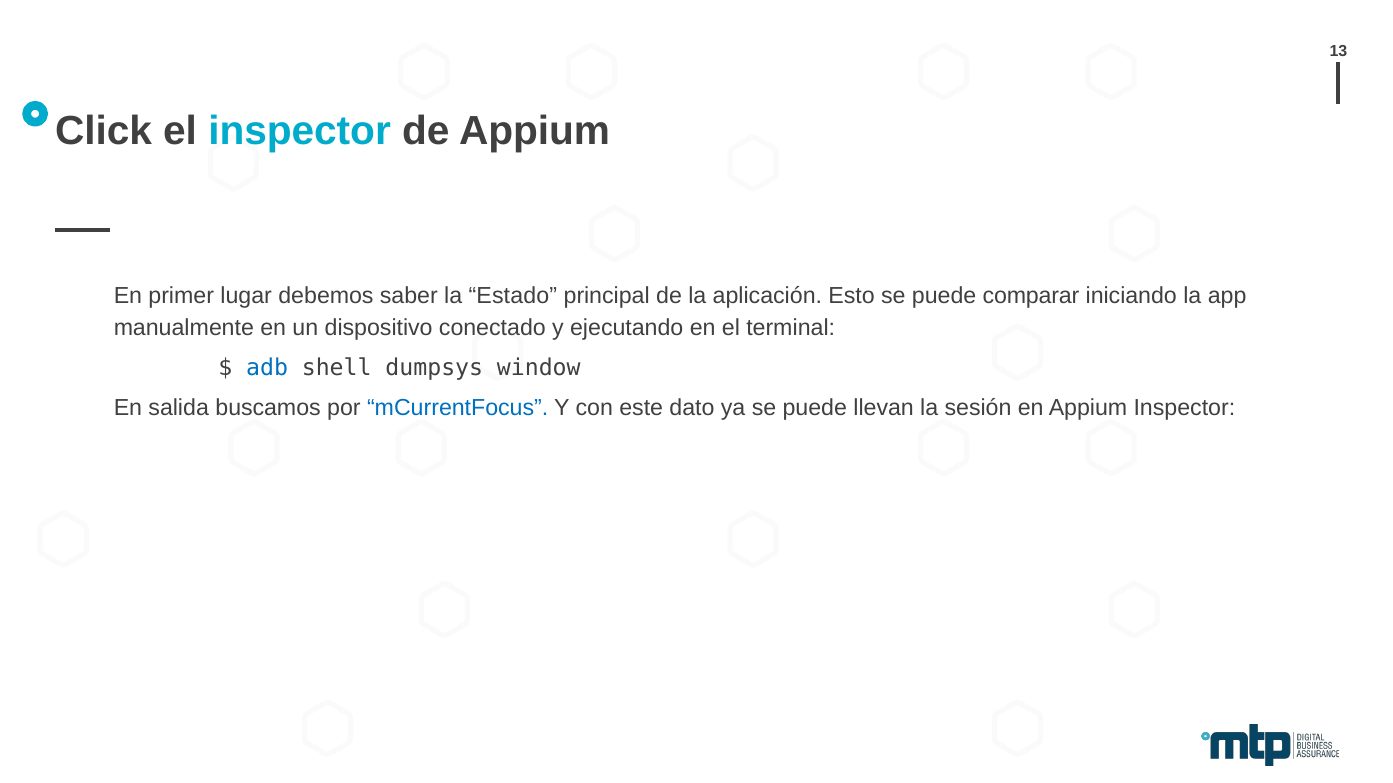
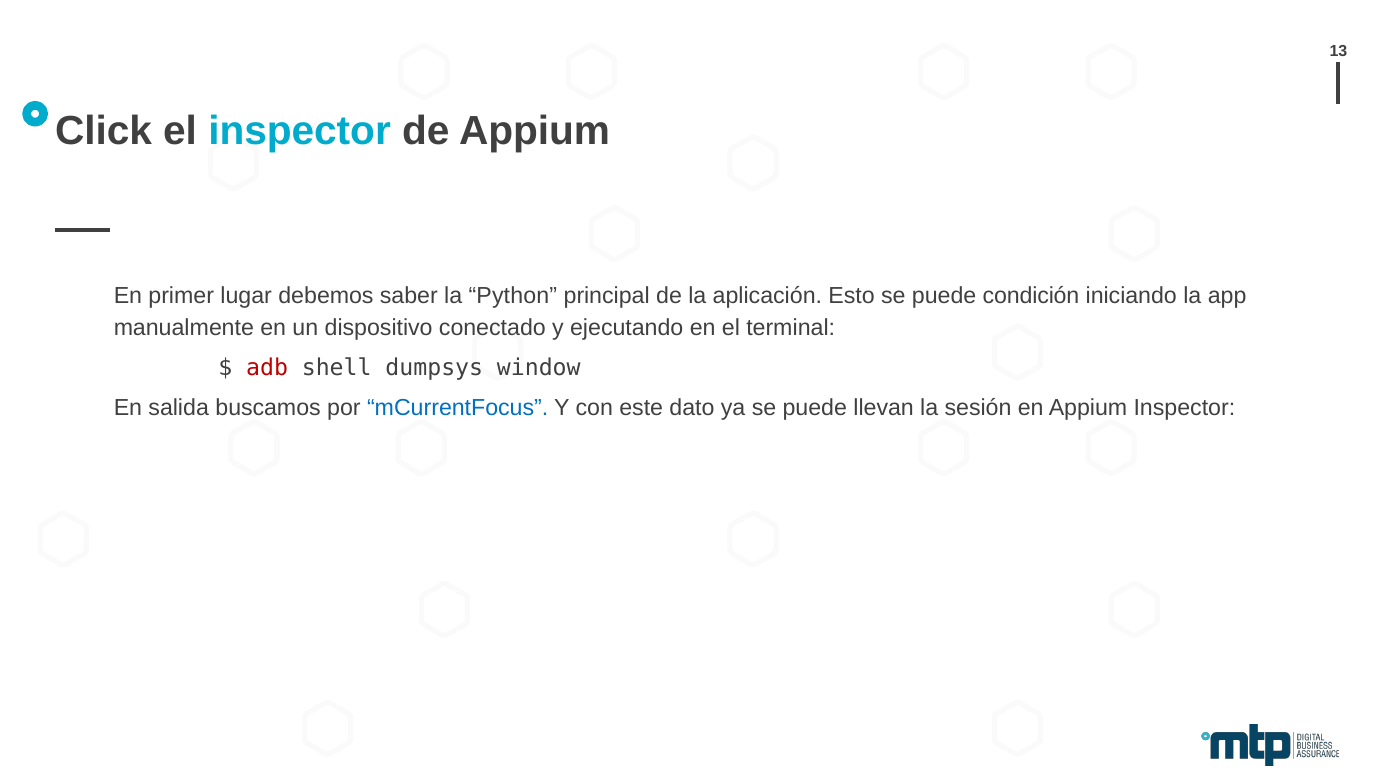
Estado: Estado -> Python (513, 296)
comparar: comparar -> condición (1031, 296)
adb colour: blue -> red (267, 368)
